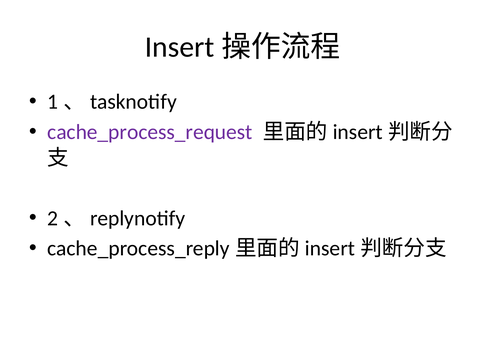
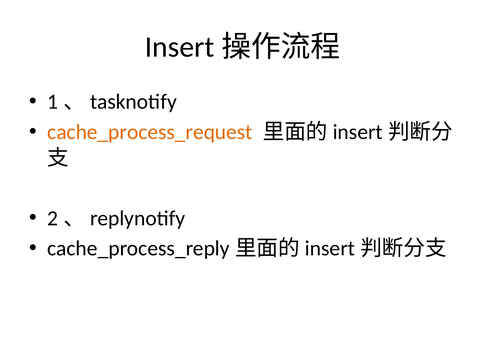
cache_process_request colour: purple -> orange (150, 132)
